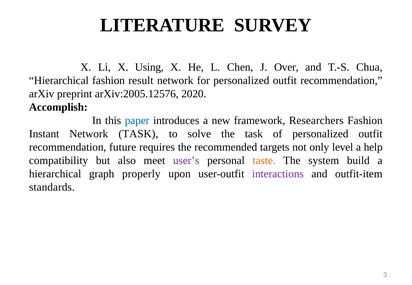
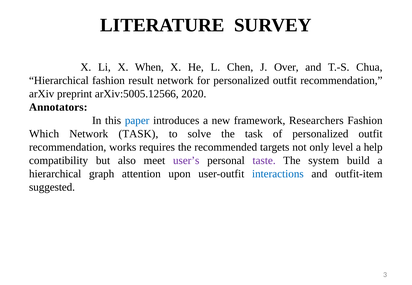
Using: Using -> When (149, 67)
arXiv:2005.12576: arXiv:2005.12576 -> arXiv:5005.12566 (137, 94)
Accomplish: Accomplish -> Annotators (58, 107)
Instant: Instant -> Which (44, 134)
future: future -> works (123, 147)
taste colour: orange -> purple (264, 161)
properly: properly -> attention (141, 174)
interactions colour: purple -> blue (278, 174)
standards: standards -> suggested (52, 187)
